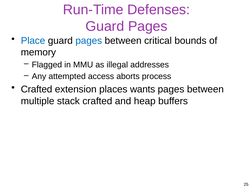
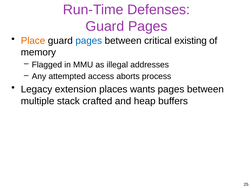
Place colour: blue -> orange (33, 41)
bounds: bounds -> existing (191, 41)
Crafted: Crafted -> Legacy (37, 89)
